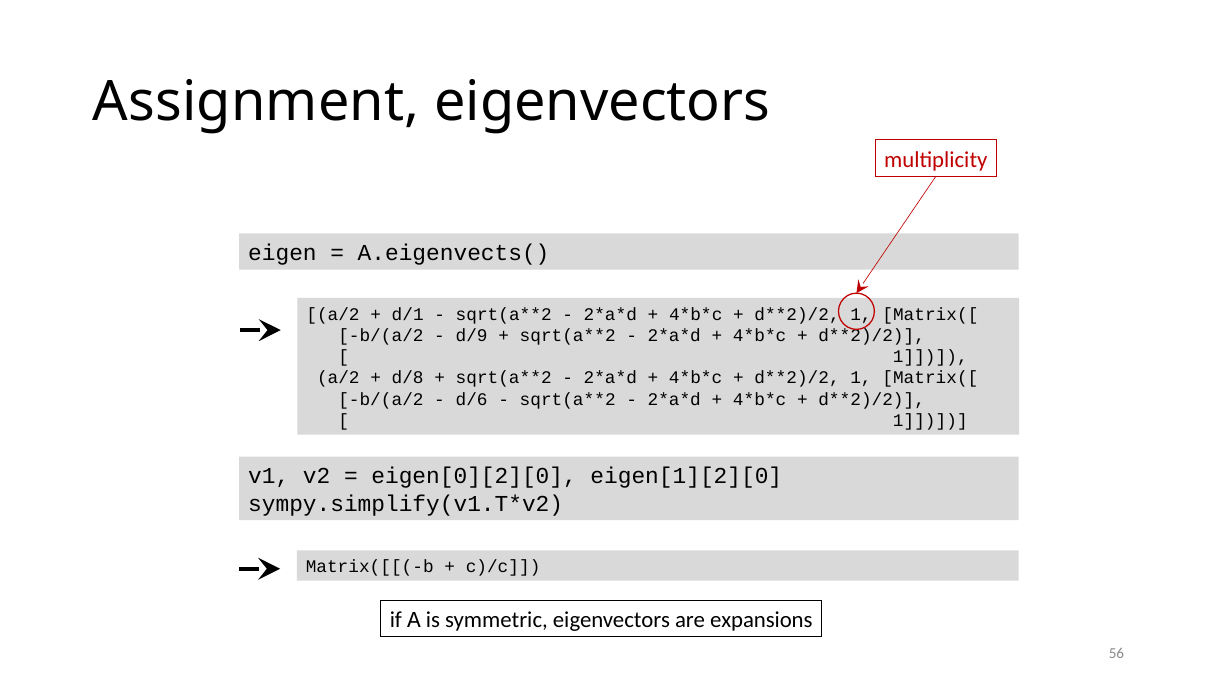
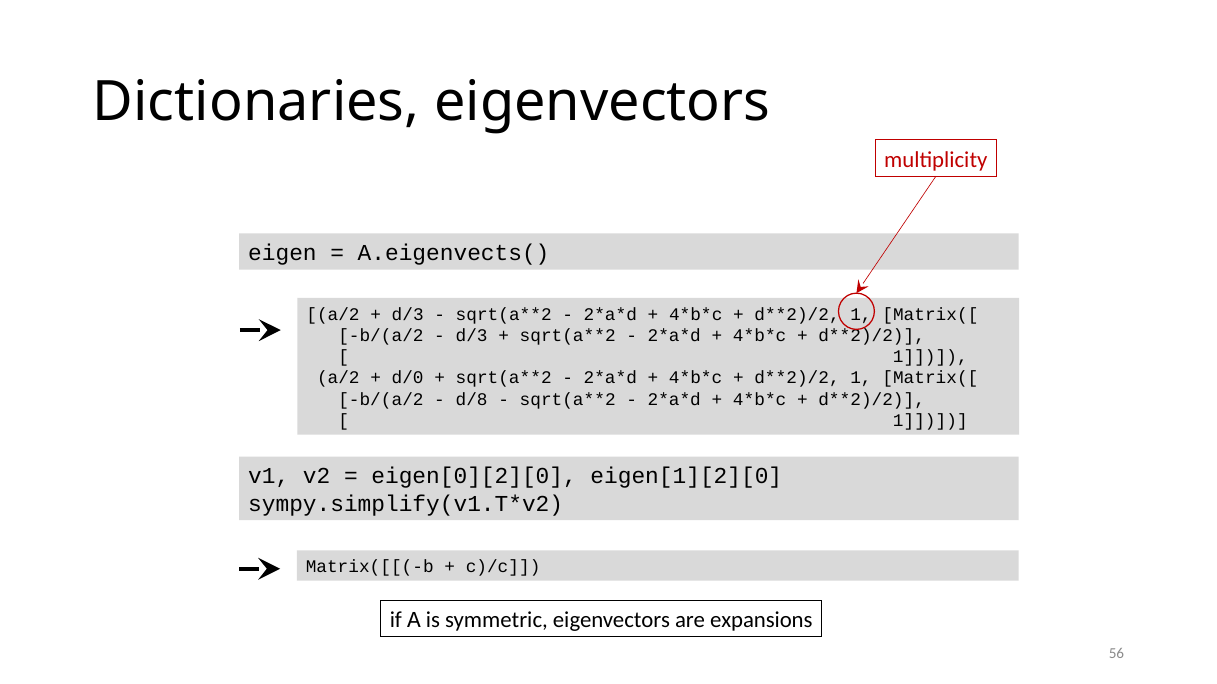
Assignment: Assignment -> Dictionaries (256, 102)
d/1: d/1 -> d/3 (408, 315)
d/9: d/9 -> d/3 (472, 336)
d/8: d/8 -> d/0 (408, 378)
d/6: d/6 -> d/8 (472, 400)
